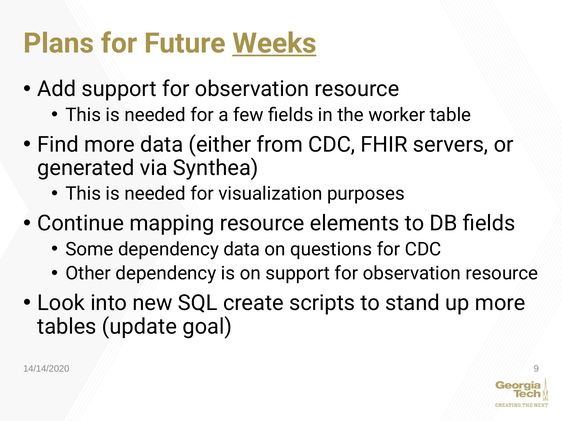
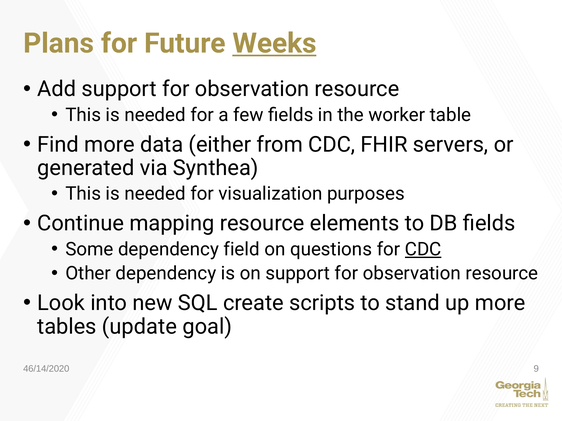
dependency data: data -> field (242, 250)
CDC underline: none -> present (423, 250)
14/14/2020: 14/14/2020 -> 46/14/2020 (46, 369)
